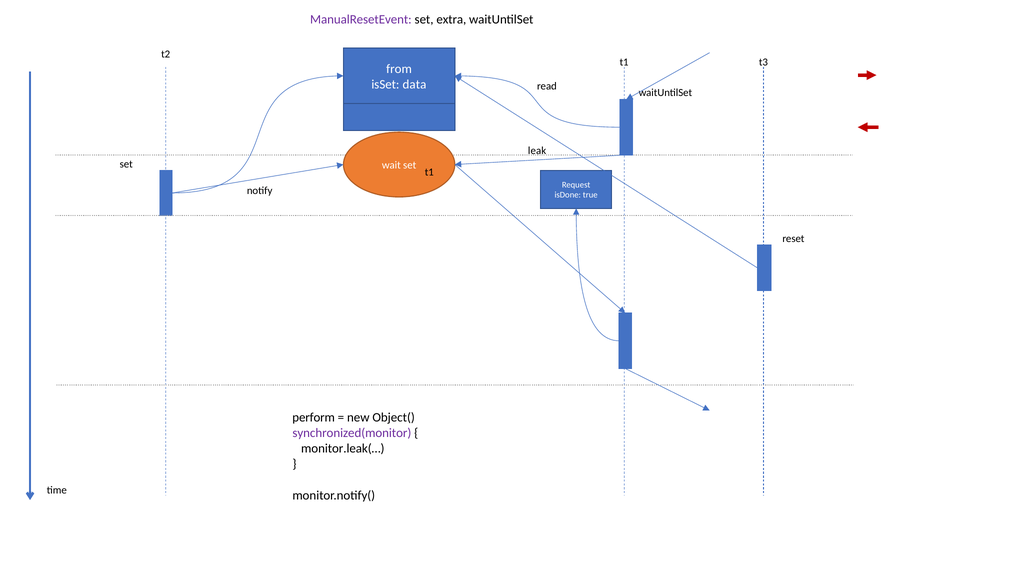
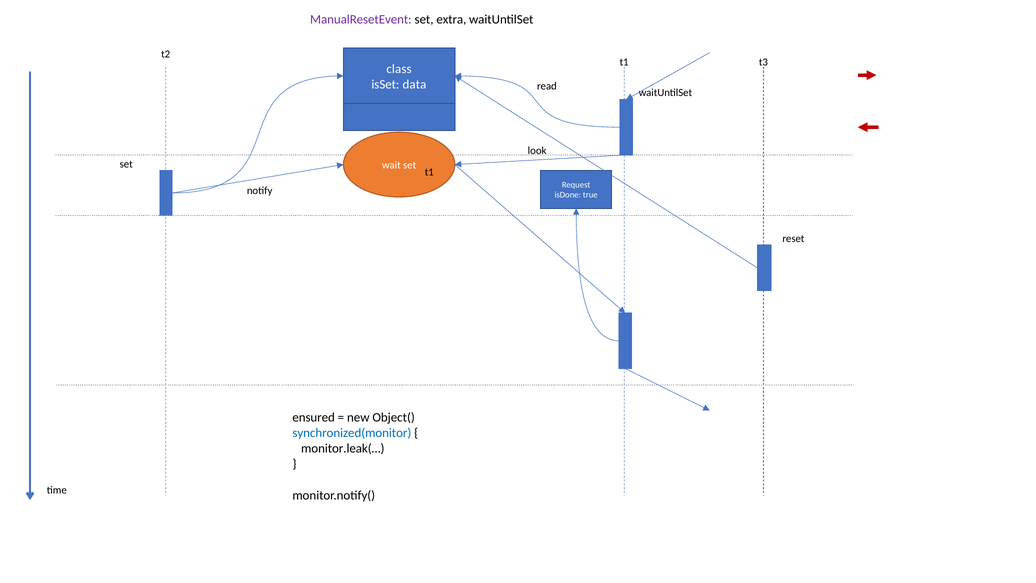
from: from -> class (399, 69)
leak: leak -> look (537, 151)
perform: perform -> ensured (314, 417)
synchronized(monitor colour: purple -> blue (352, 433)
